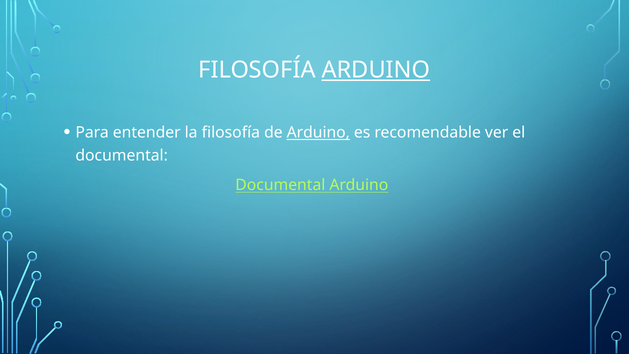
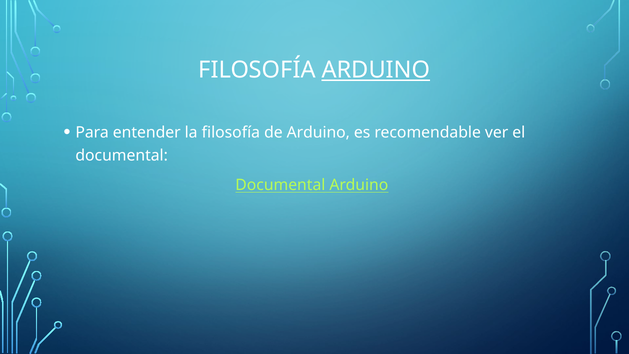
Arduino underline: present -> none (318, 133)
